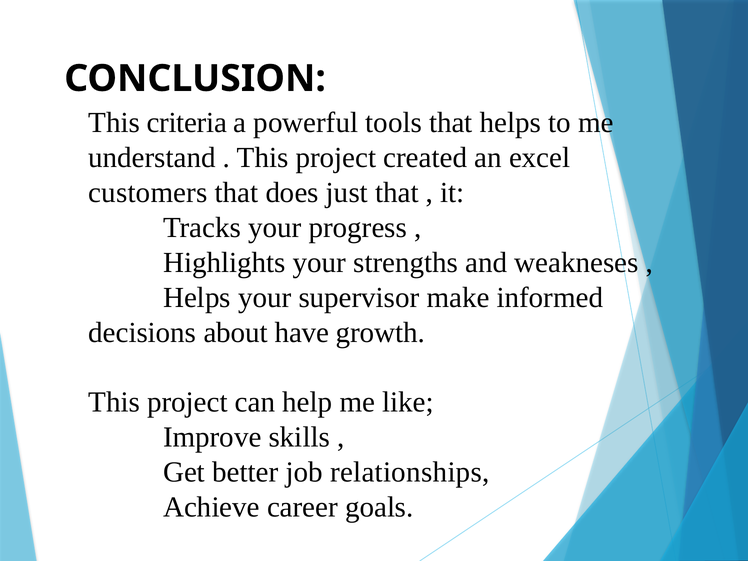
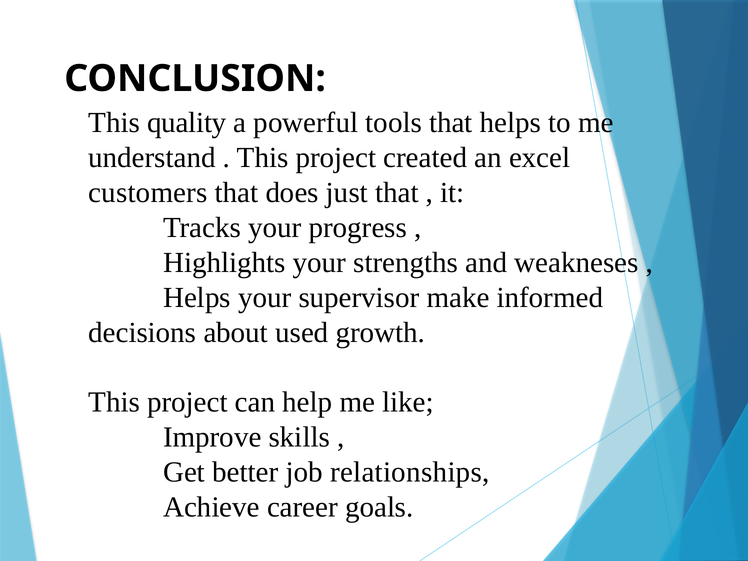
criteria: criteria -> quality (187, 123)
have: have -> used (302, 332)
